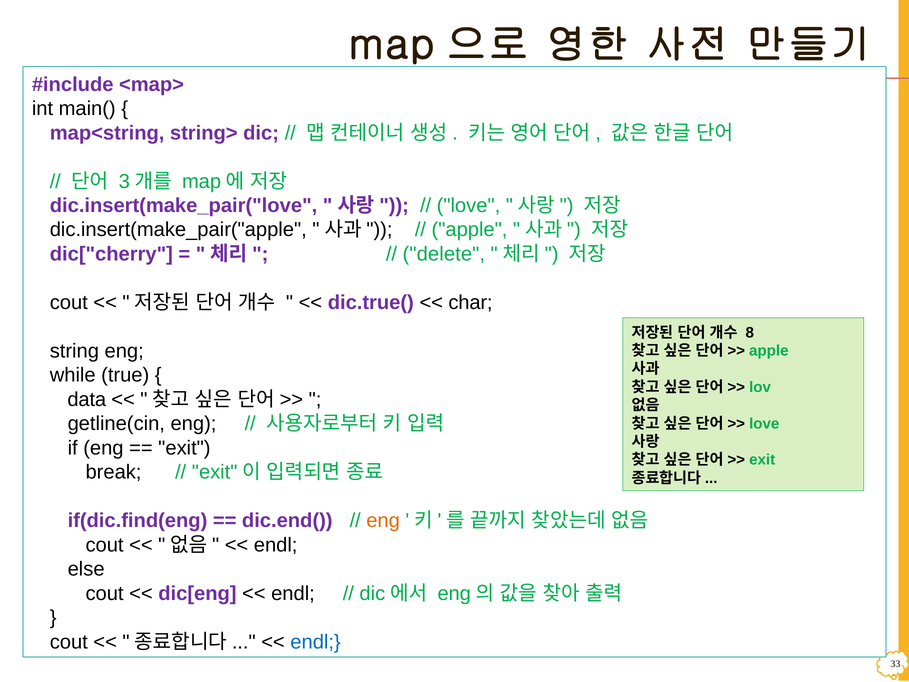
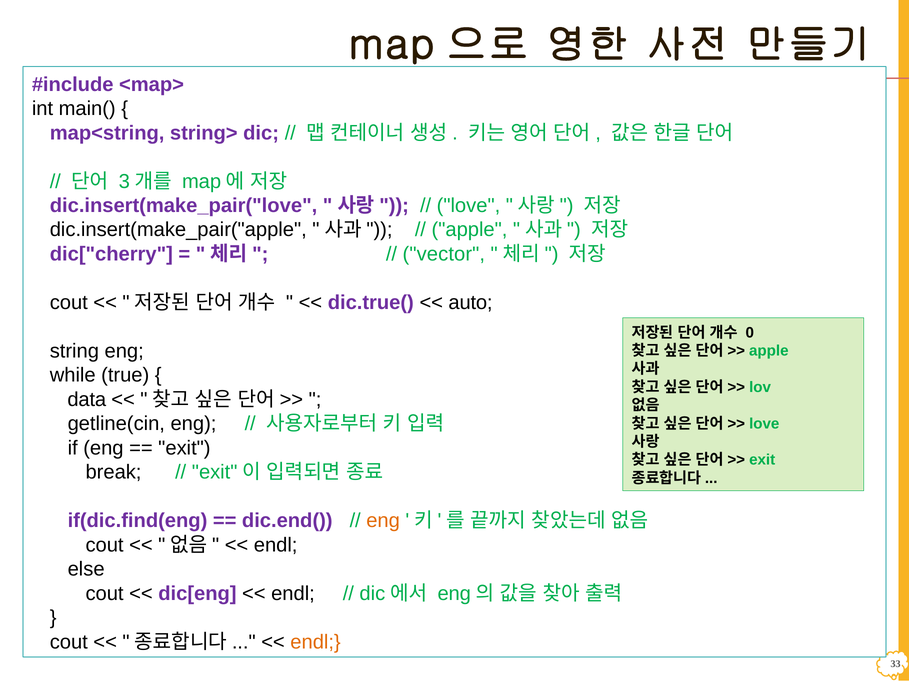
delete: delete -> vector (444, 254)
char: char -> auto (471, 302)
8: 8 -> 0 (750, 332)
endl colour: blue -> orange (316, 642)
